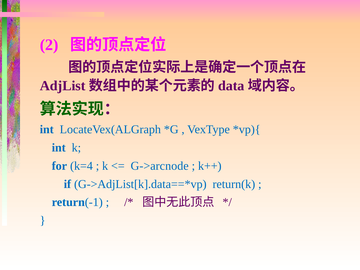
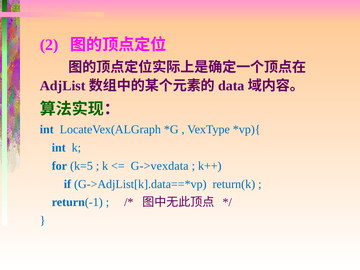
k=4: k=4 -> k=5 (81, 166)
G->arcnode: G->arcnode -> G->vexdata (160, 166)
